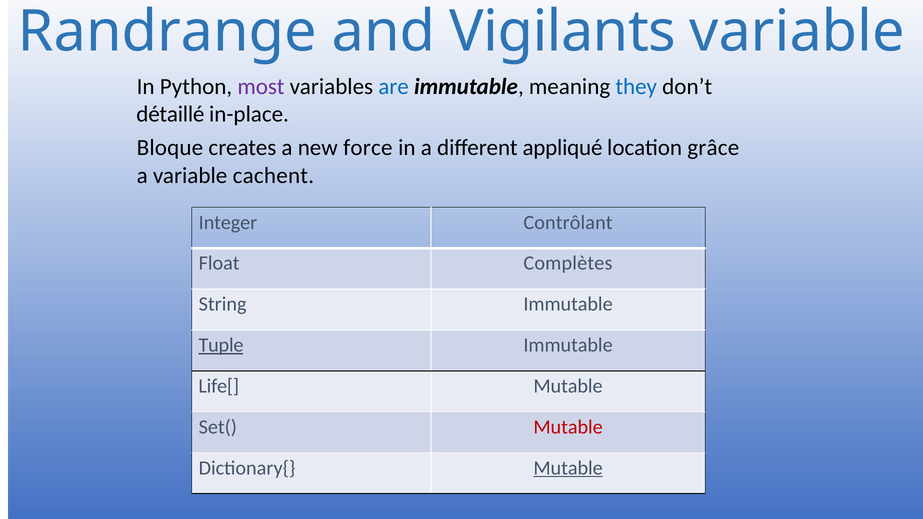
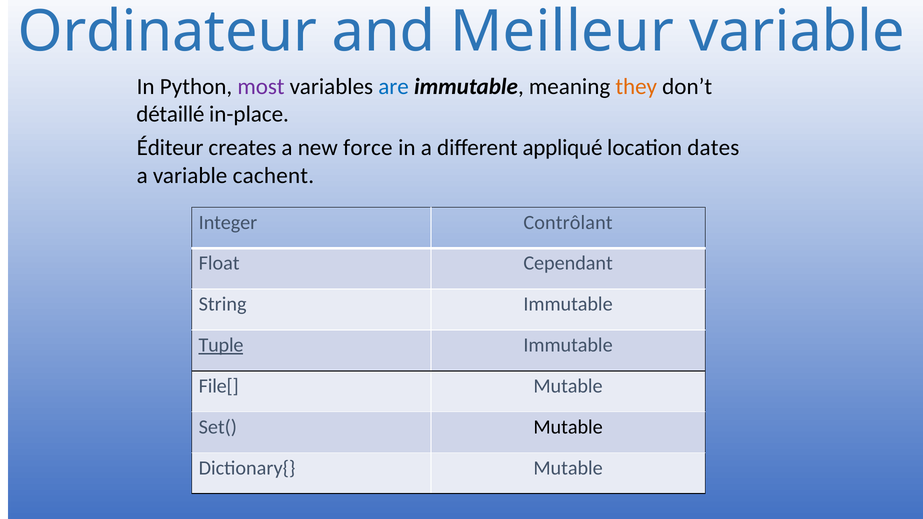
Randrange: Randrange -> Ordinateur (167, 32)
Vigilants: Vigilants -> Meilleur (562, 32)
they colour: blue -> orange (636, 87)
Bloque: Bloque -> Éditeur (170, 148)
grâce: grâce -> dates (713, 148)
Complètes: Complètes -> Cependant (568, 263)
Life[: Life[ -> File[ (219, 386)
Mutable colour: red -> black (568, 427)
Mutable underline: present -> none (568, 468)
